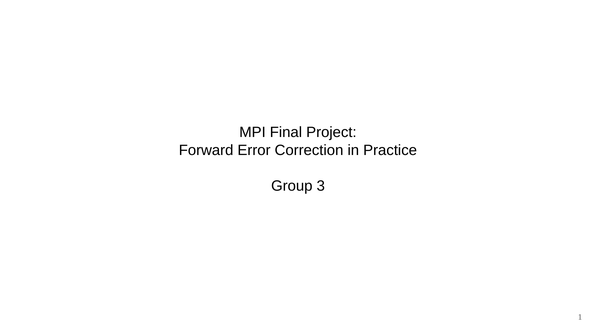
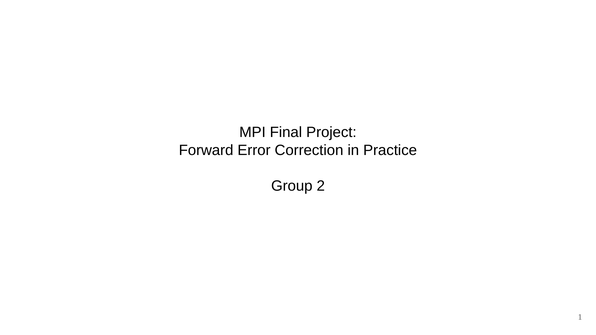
3: 3 -> 2 (321, 186)
